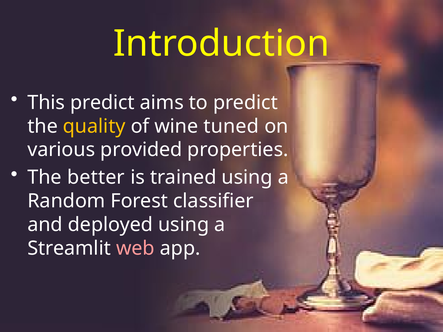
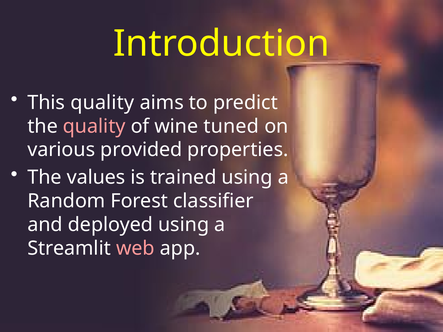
This predict: predict -> quality (102, 103)
quality colour: yellow -> pink (94, 126)
better: better -> values (96, 177)
